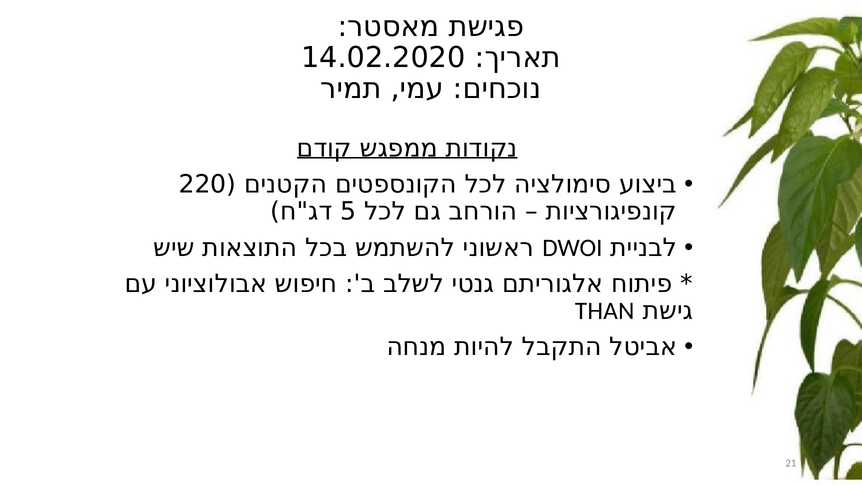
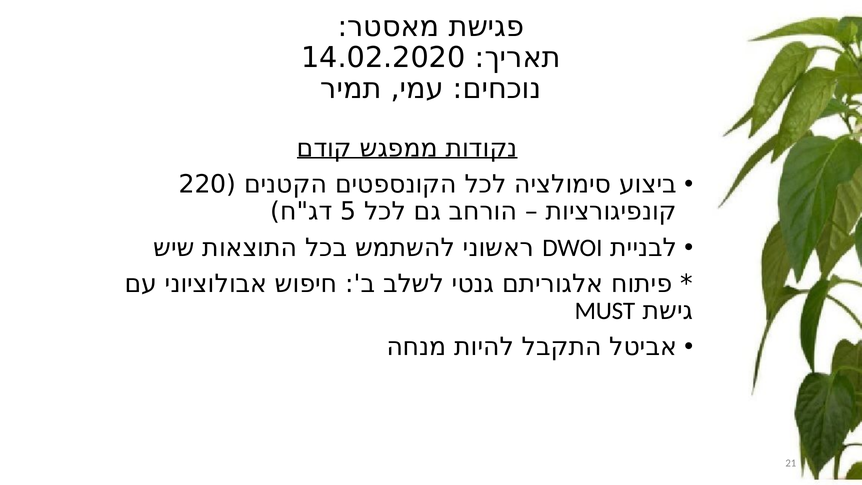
THAN: THAN -> MUST (605, 311)
